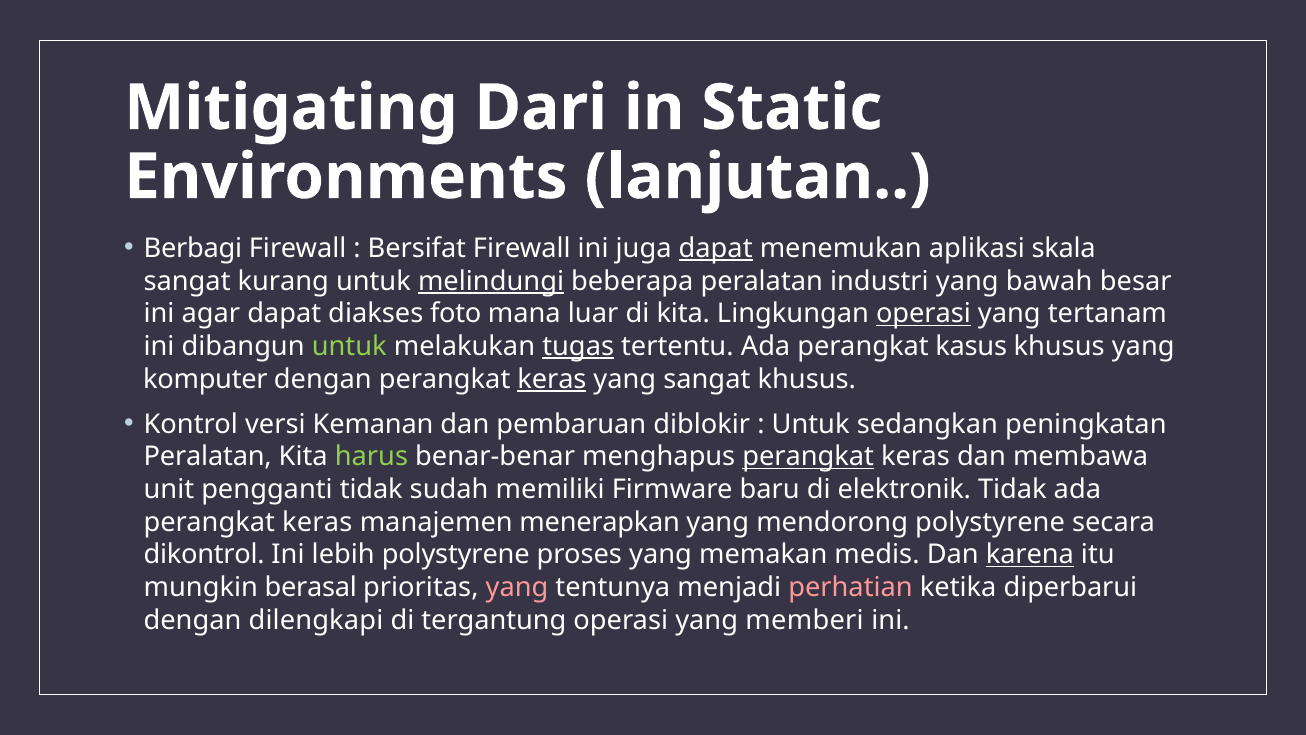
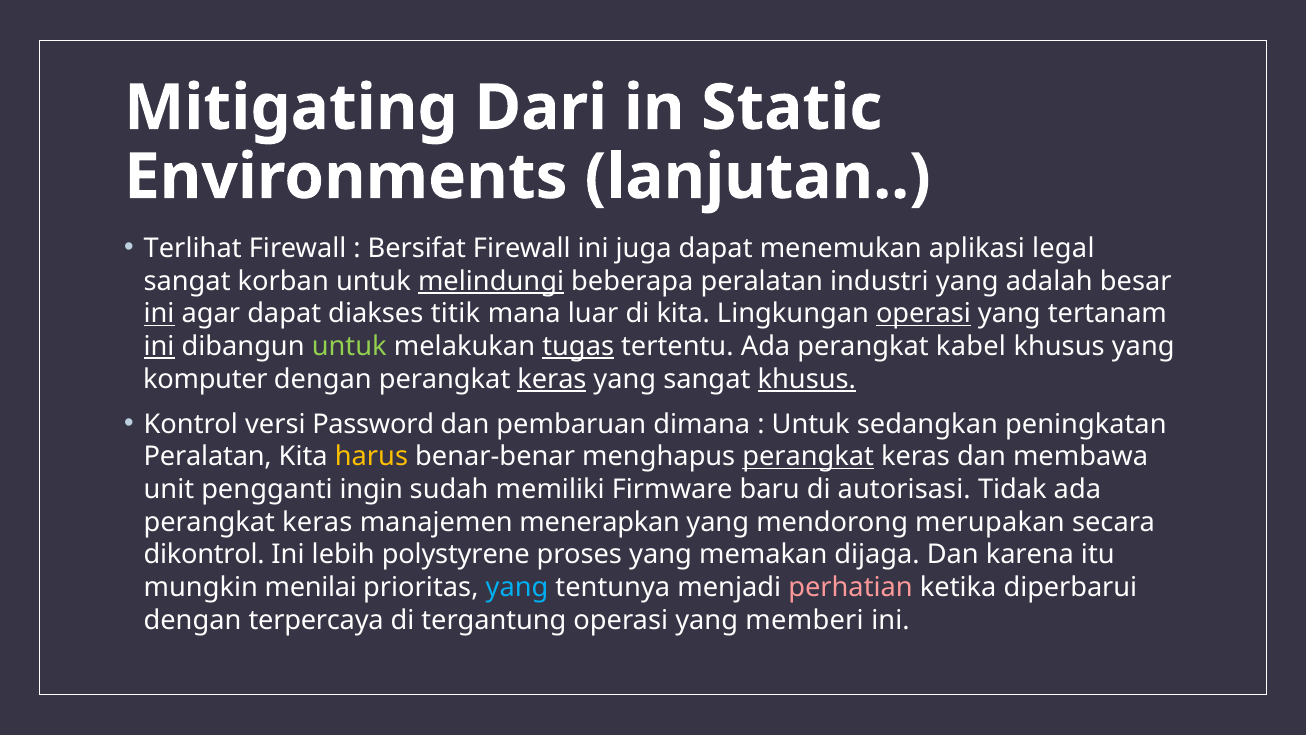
Berbagi: Berbagi -> Terlihat (193, 248)
dapat underline: present -> none (716, 248)
skala: skala -> legal (1063, 248)
kurang: kurang -> korban (283, 281)
bawah: bawah -> adalah (1049, 281)
ini underline: none -> present (159, 314)
foto: foto -> titik (455, 314)
ini underline: none -> present (159, 346)
kasus: kasus -> kabel (971, 346)
khusus underline: none -> present (807, 379)
Kemanan: Kemanan -> Password (373, 424)
diblokir: diblokir -> dimana (702, 424)
harus colour: light green -> yellow (371, 457)
pengganti tidak: tidak -> ingin (371, 489)
elektronik: elektronik -> autorisasi (904, 489)
mendorong polystyrene: polystyrene -> merupakan (990, 522)
medis: medis -> dijaga (877, 555)
karena underline: present -> none (1030, 555)
berasal: berasal -> menilai (311, 587)
yang colour: pink -> light blue (517, 587)
dilengkapi: dilengkapi -> terpercaya (316, 620)
